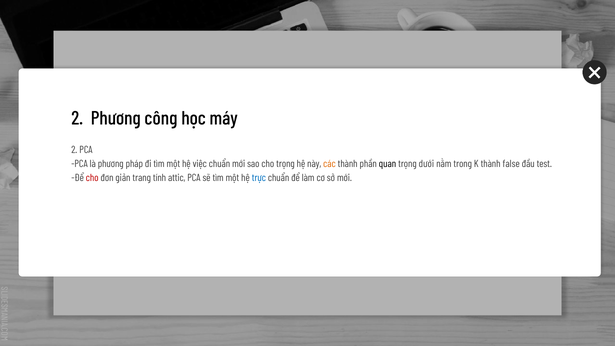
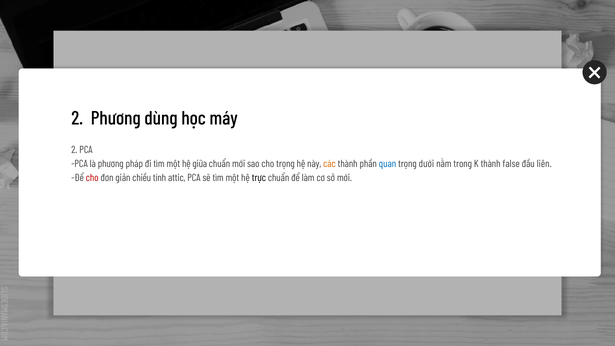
công: công -> dùng (161, 118)
việc: việc -> giữa (200, 164)
quan colour: black -> blue (388, 164)
test: test -> liên (544, 164)
trang: trang -> chiều (142, 178)
trực colour: blue -> black (259, 178)
